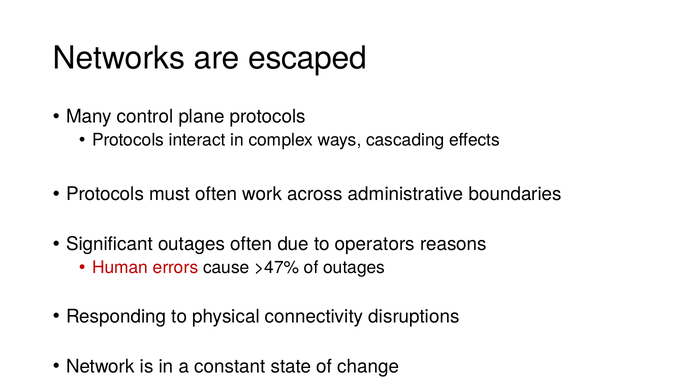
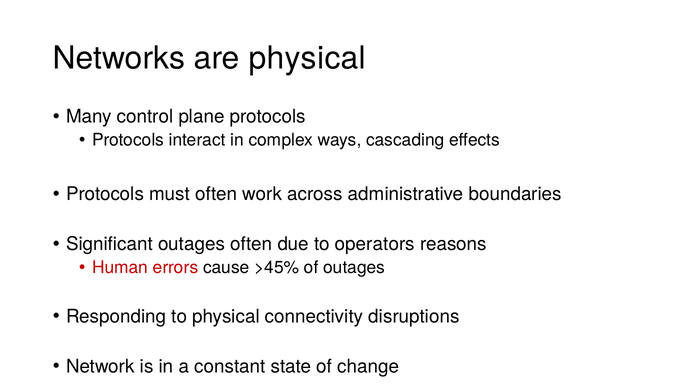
are escaped: escaped -> physical (307, 58)
>47%: >47% -> >45% (277, 267)
